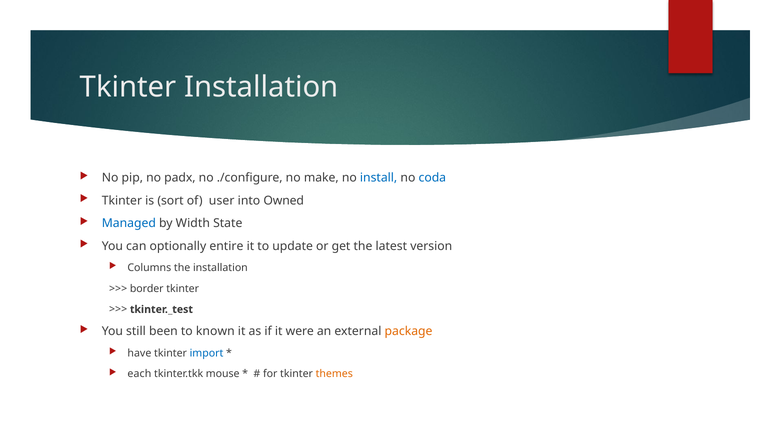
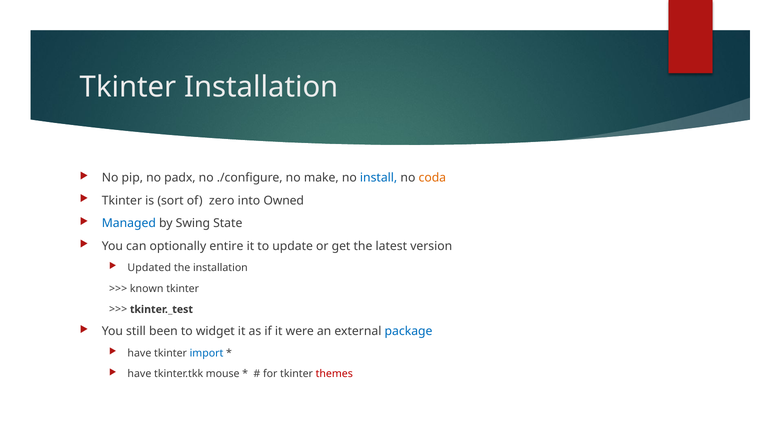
coda colour: blue -> orange (432, 178)
user: user -> zero (222, 201)
Width: Width -> Swing (193, 223)
Columns: Columns -> Updated (149, 268)
border: border -> known (147, 289)
known: known -> widget (215, 332)
package colour: orange -> blue (409, 332)
each: each -> have (139, 374)
themes colour: orange -> red (334, 374)
